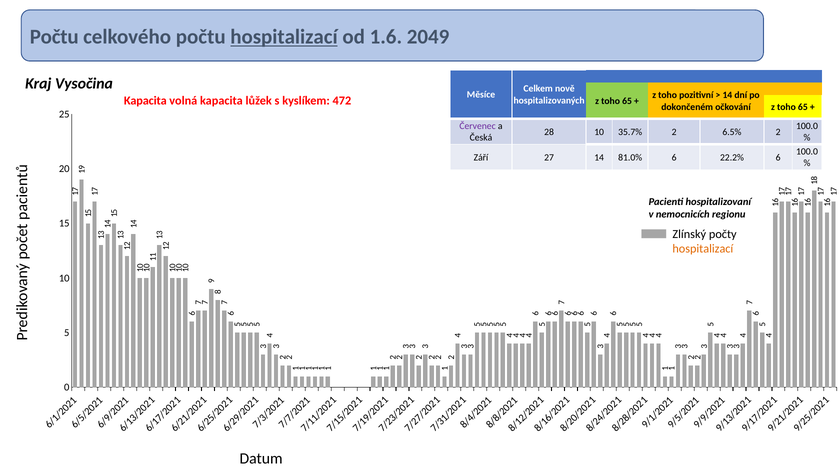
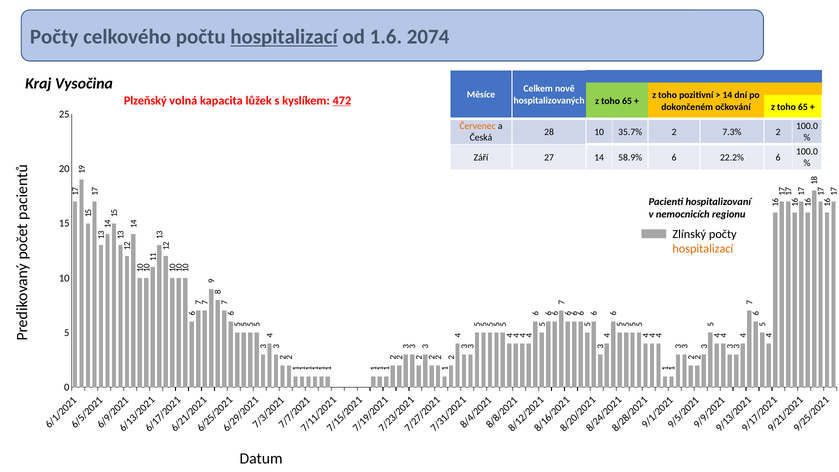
Počtu: Počtu -> Počty (54, 37)
2049: 2049 -> 2074 (428, 37)
Kapacita: Kapacita -> Plzeňský (145, 101)
472 underline: none -> present (342, 101)
Červenec colour: purple -> orange (478, 126)
6.5%: 6.5% -> 7.3% (732, 132)
81.0%: 81.0% -> 58.9% (630, 157)
